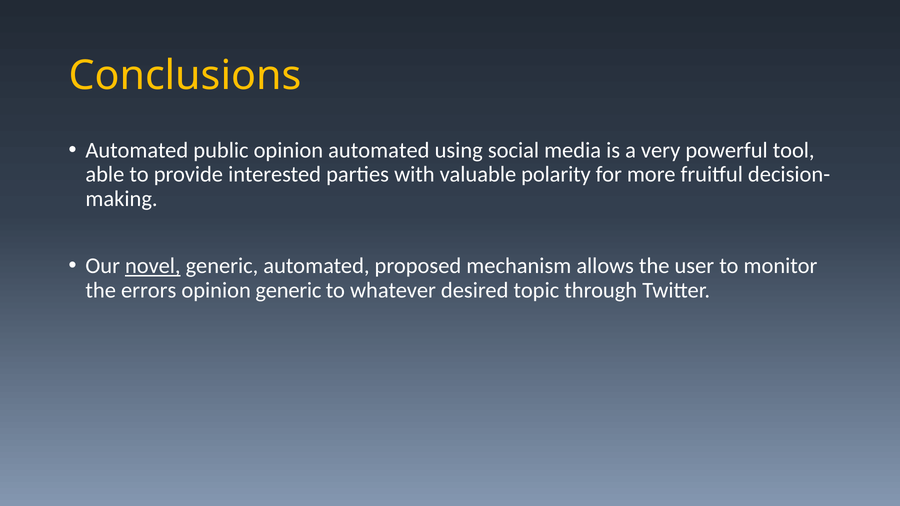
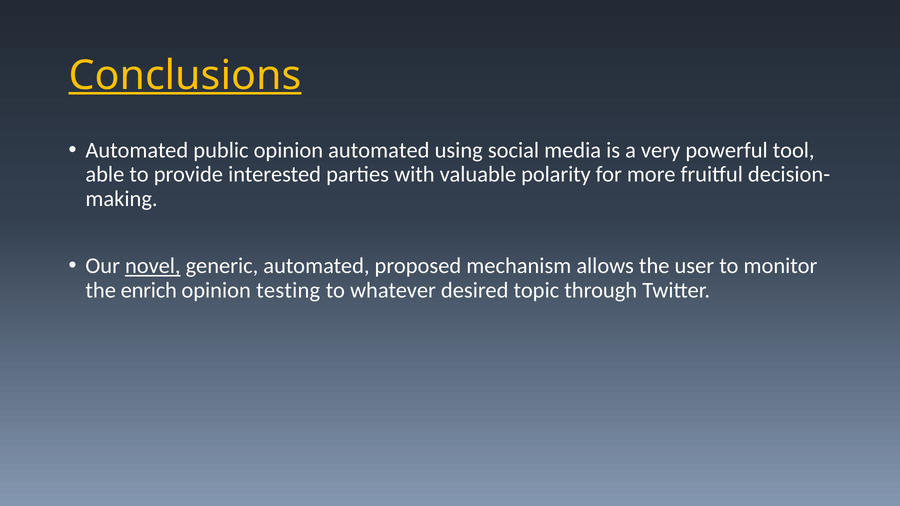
Conclusions underline: none -> present (185, 76)
errors: errors -> enrich (149, 290)
opinion generic: generic -> testing (288, 290)
